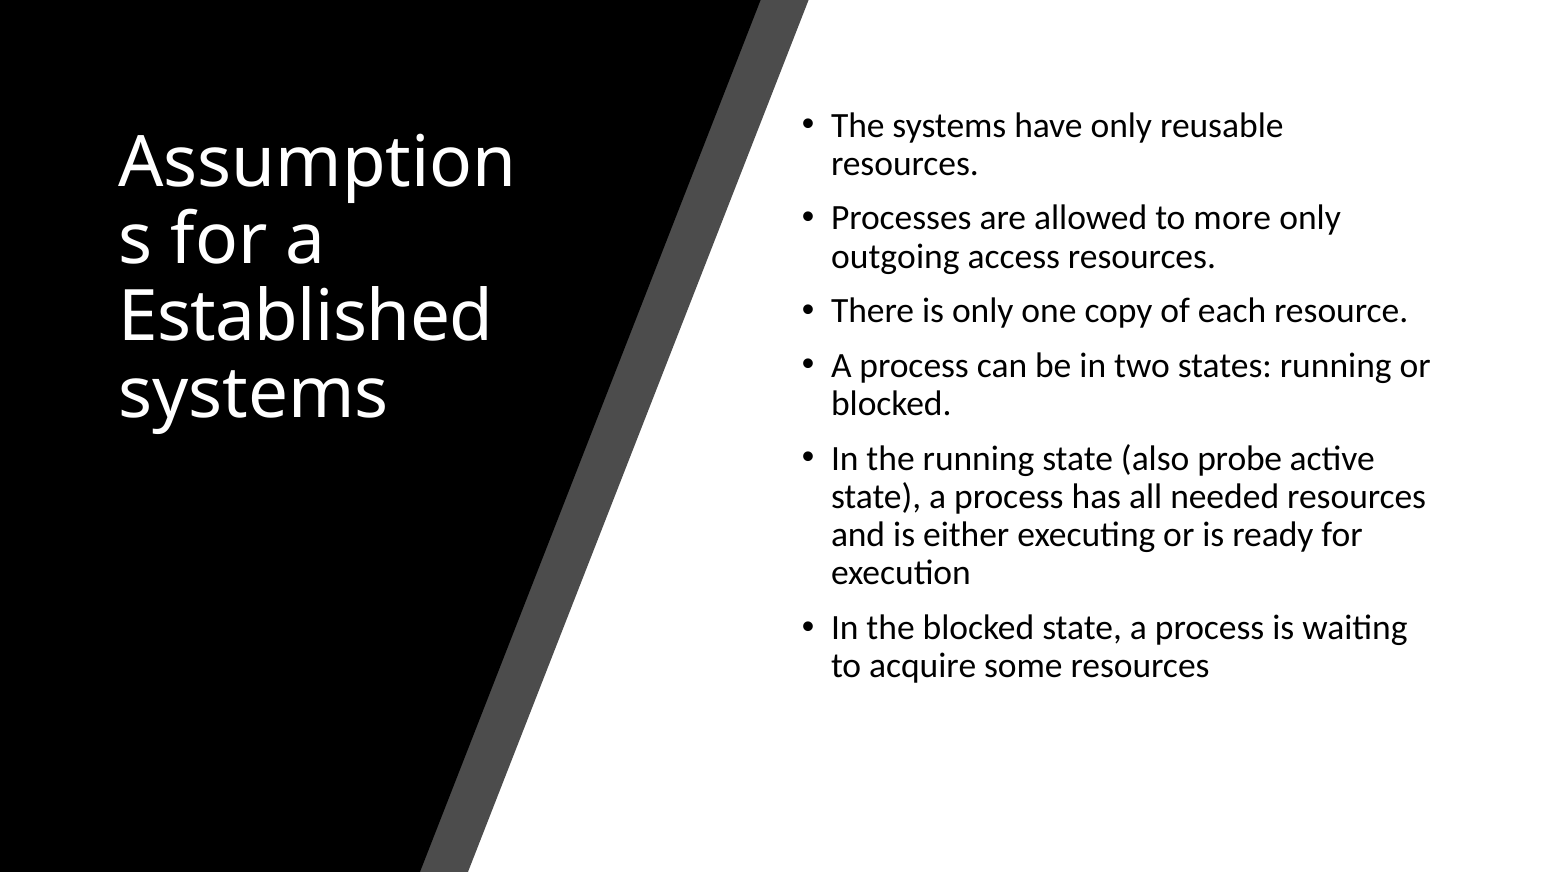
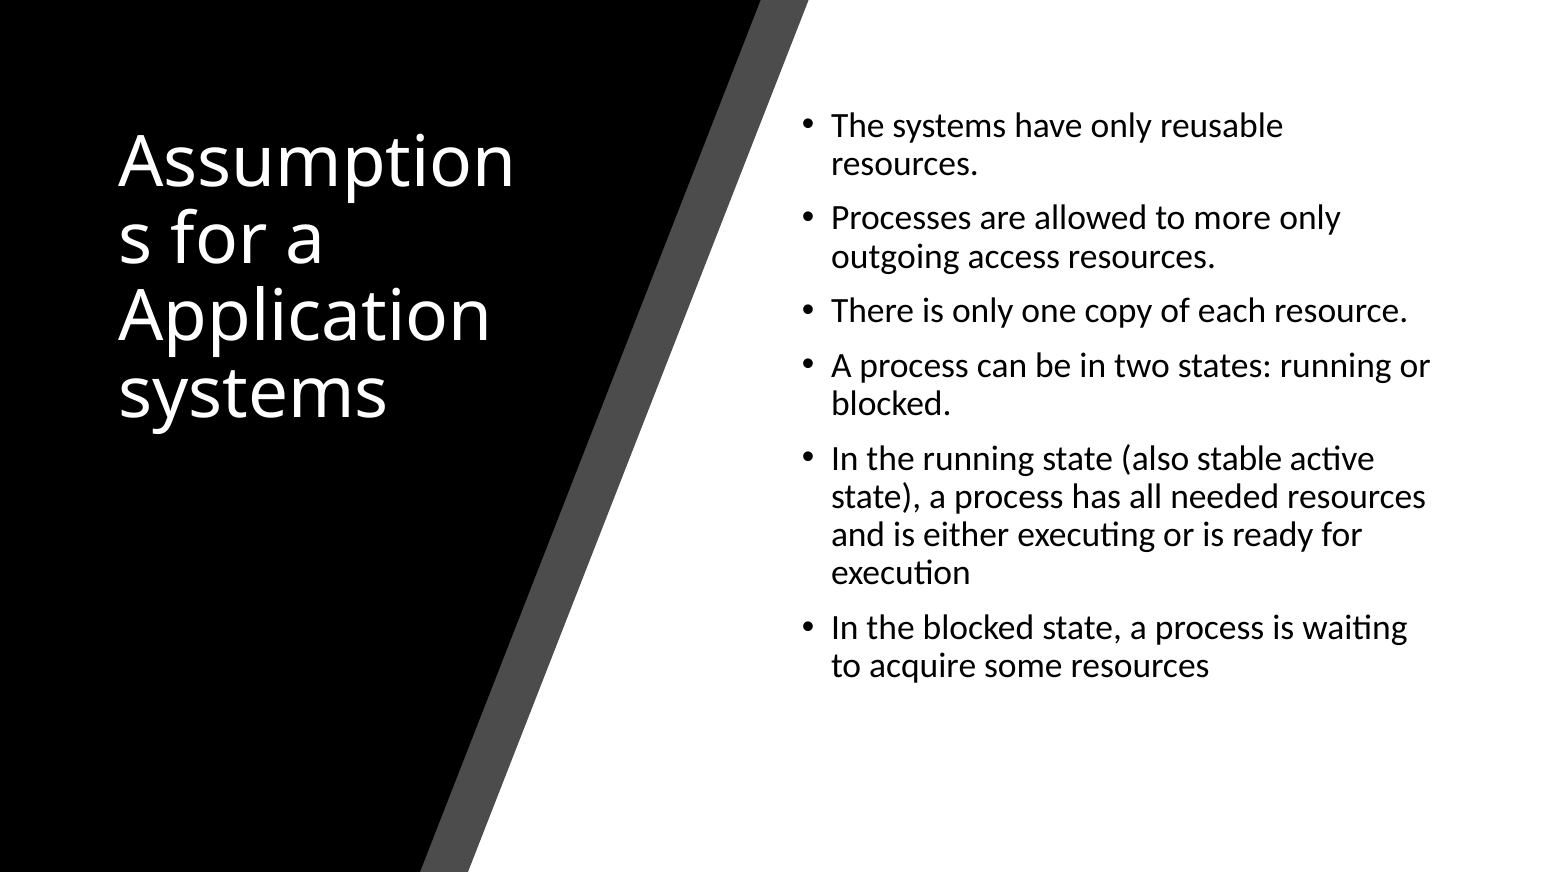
Established: Established -> Application (305, 317)
probe: probe -> stable (1240, 459)
